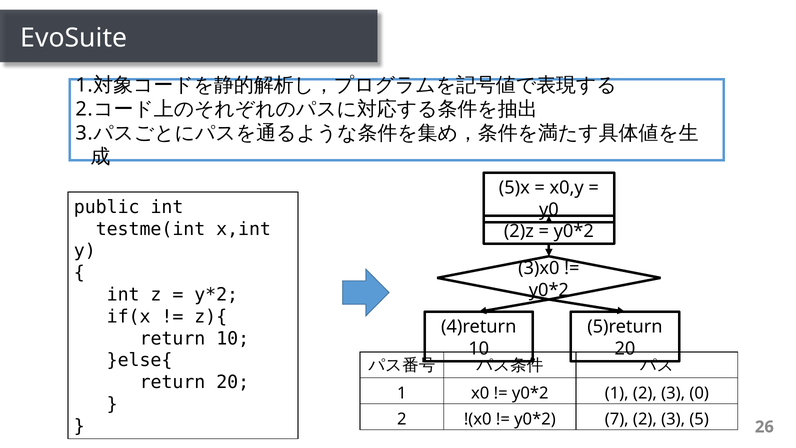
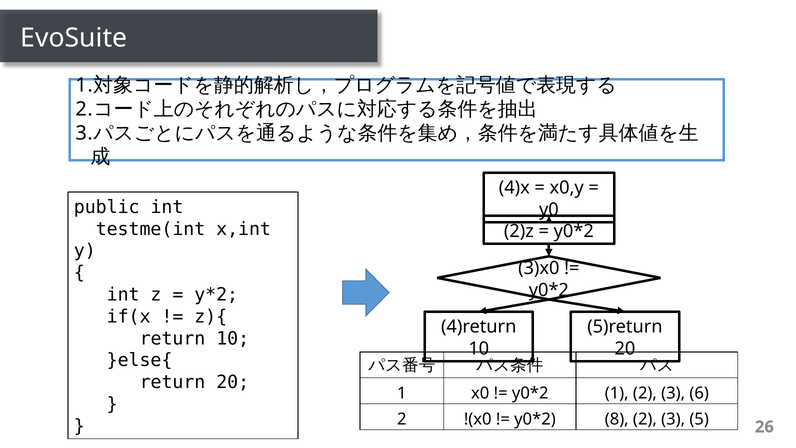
5)x: 5)x -> 4)x (514, 188)
0: 0 -> 6 (699, 393)
7: 7 -> 8 (617, 419)
